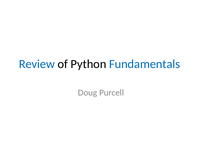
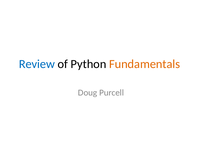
Fundamentals colour: blue -> orange (145, 64)
